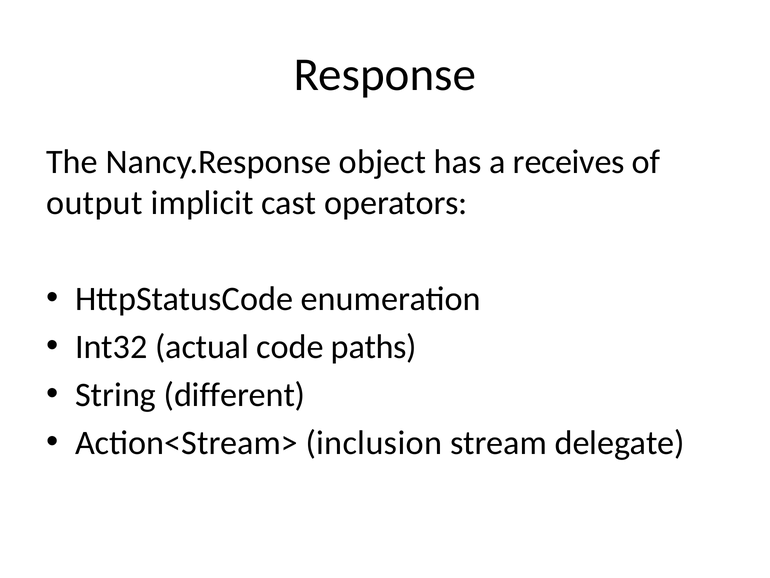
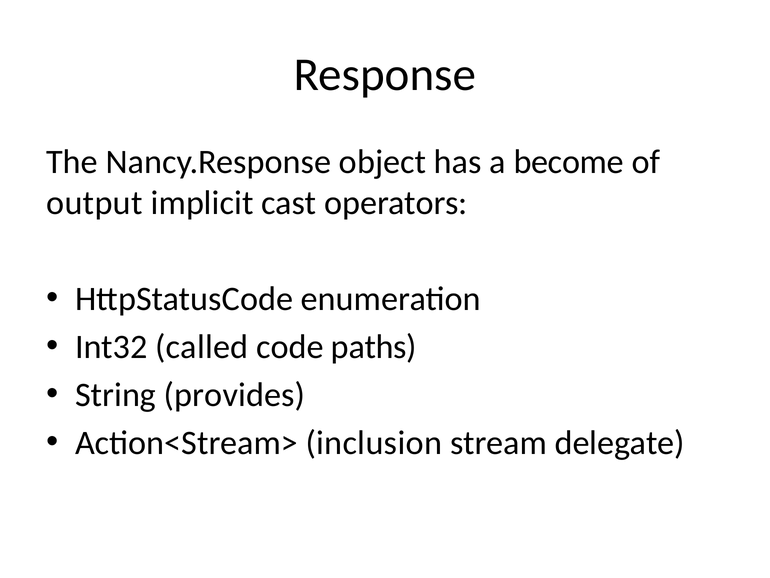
receives: receives -> become (569, 162)
actual: actual -> called (202, 347)
different: different -> provides (234, 395)
